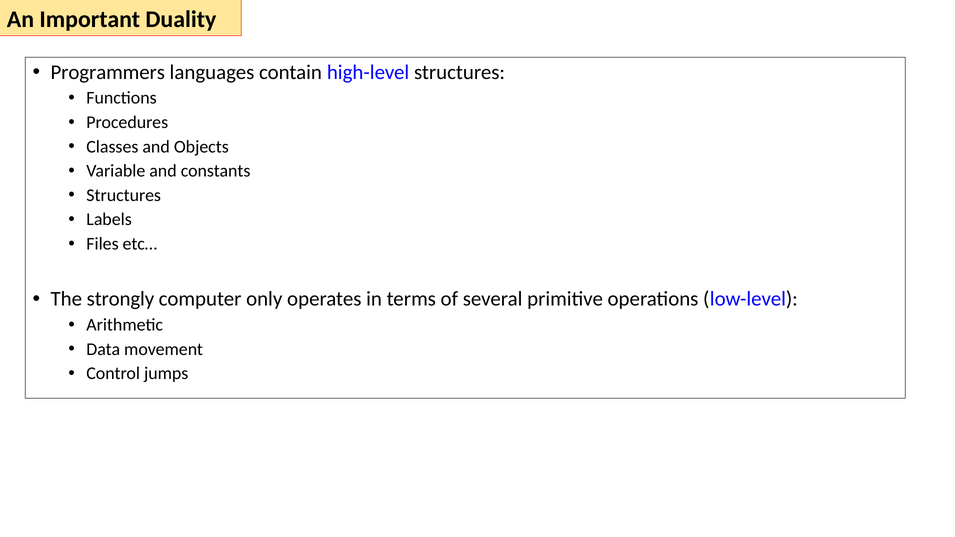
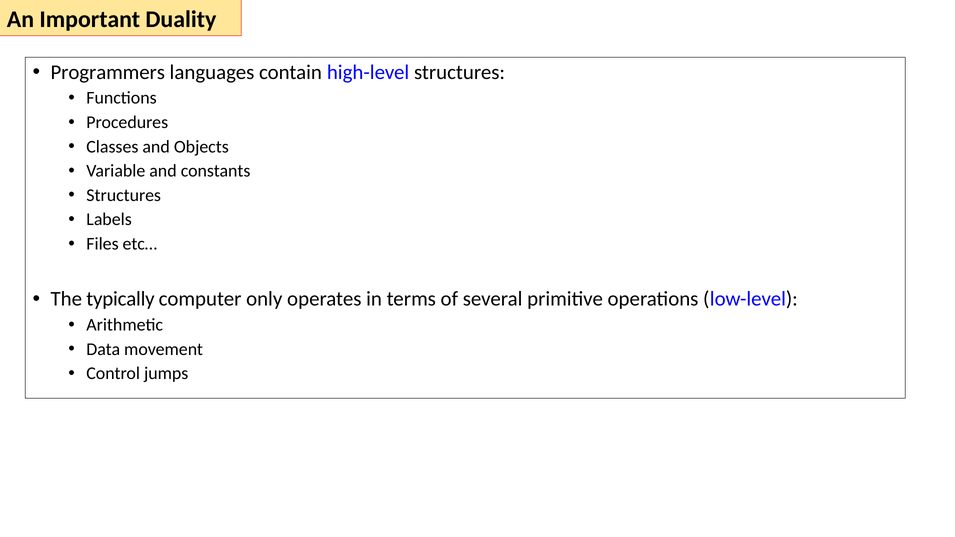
strongly: strongly -> typically (120, 299)
